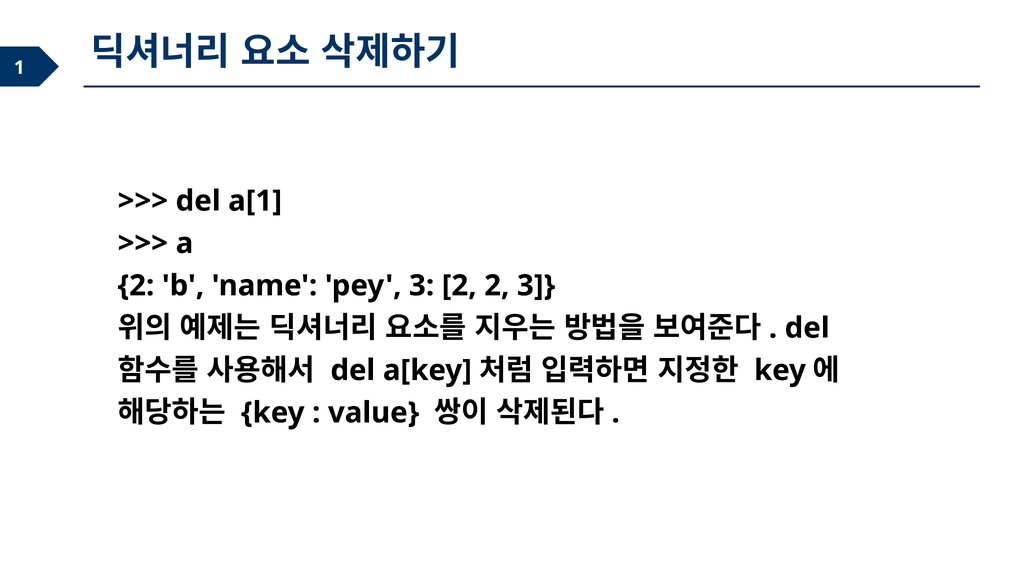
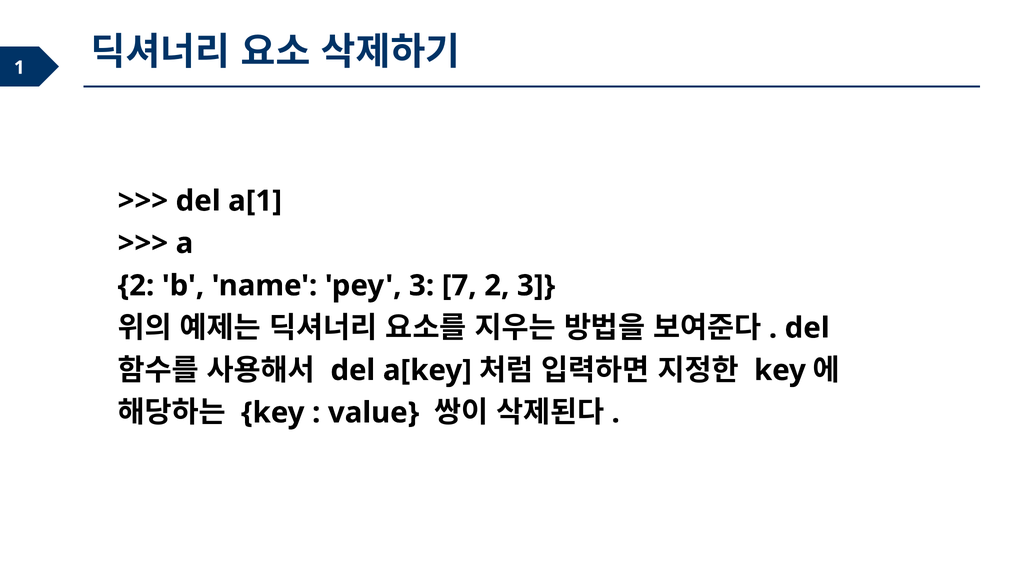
3 2: 2 -> 7 (459, 286)
